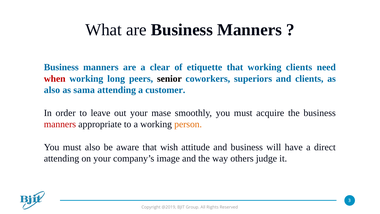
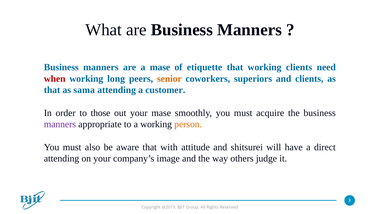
a clear: clear -> mase (160, 67)
senior colour: black -> orange (169, 79)
also: also -> that (52, 90)
leave: leave -> those (101, 113)
manners colour: red -> purple (60, 124)
wish: wish -> with (169, 147)
and business: business -> shitsurei (247, 147)
